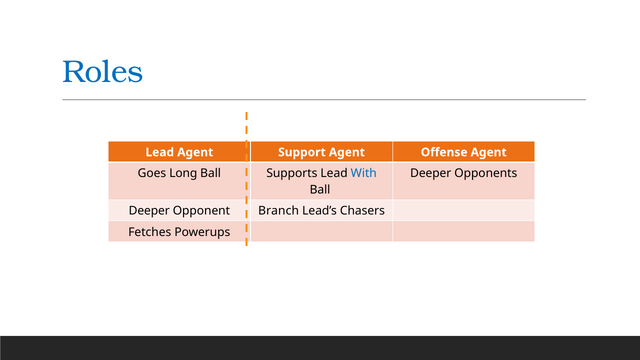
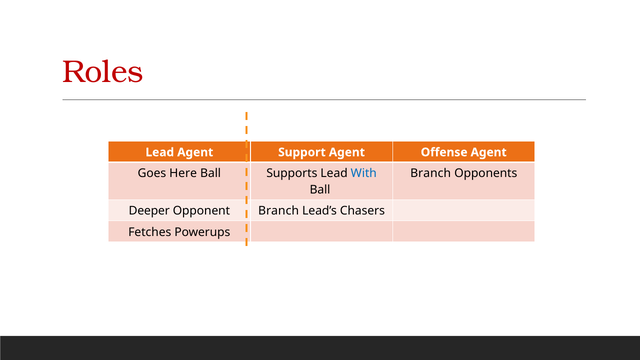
Roles colour: blue -> red (103, 72)
Long: Long -> Here (183, 173)
Deeper: Deeper -> Branch (431, 173)
